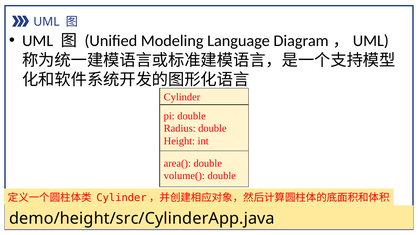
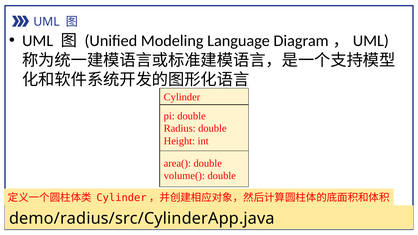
demo/height/src/CylinderApp.java: demo/height/src/CylinderApp.java -> demo/radius/src/CylinderApp.java (142, 218)
